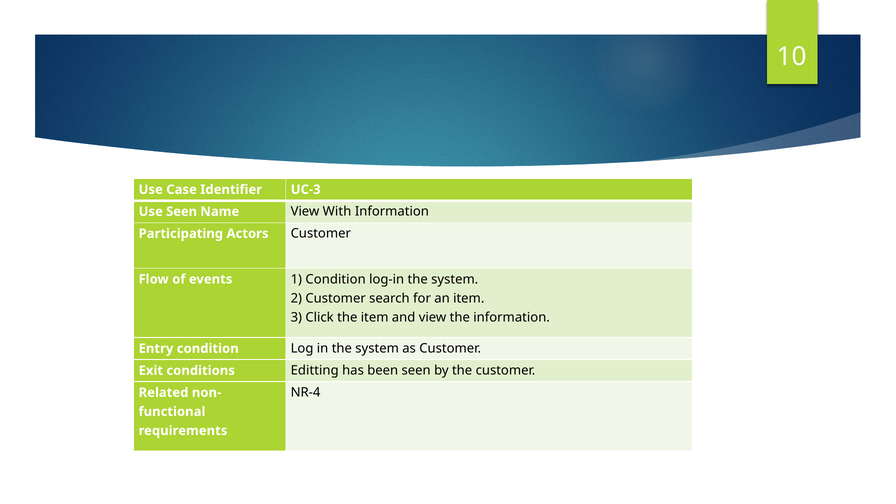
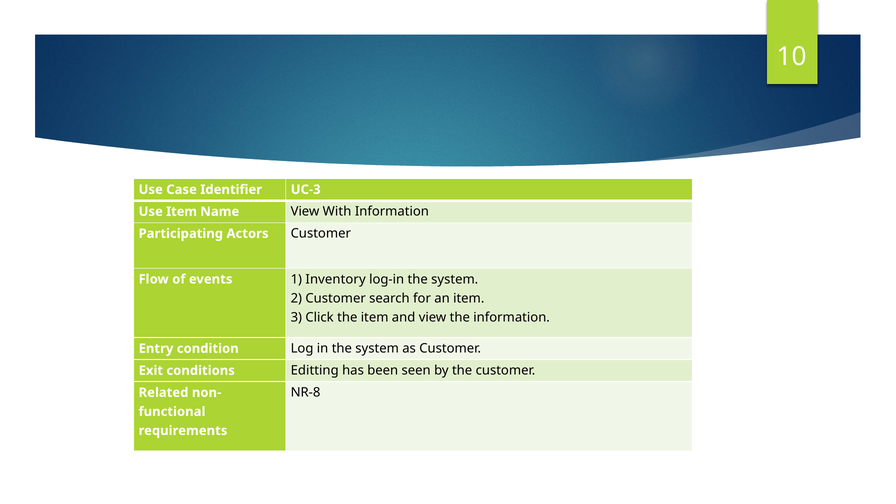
Use Seen: Seen -> Item (182, 212)
1 Condition: Condition -> Inventory (336, 279)
NR-4: NR-4 -> NR-8 (306, 393)
